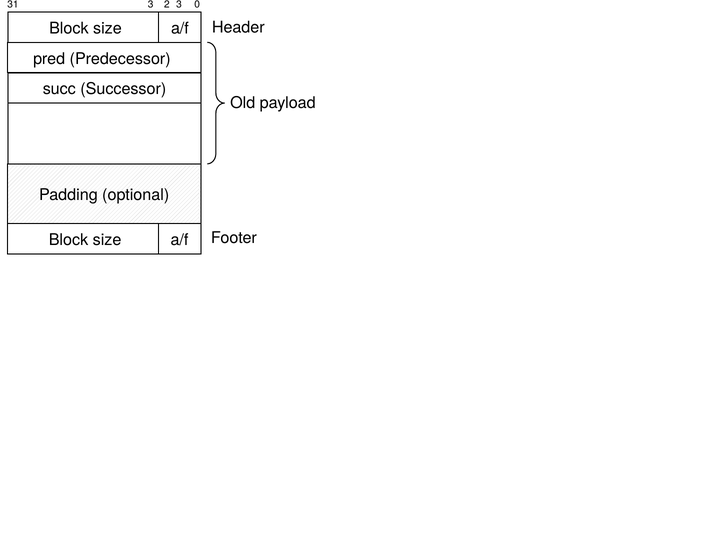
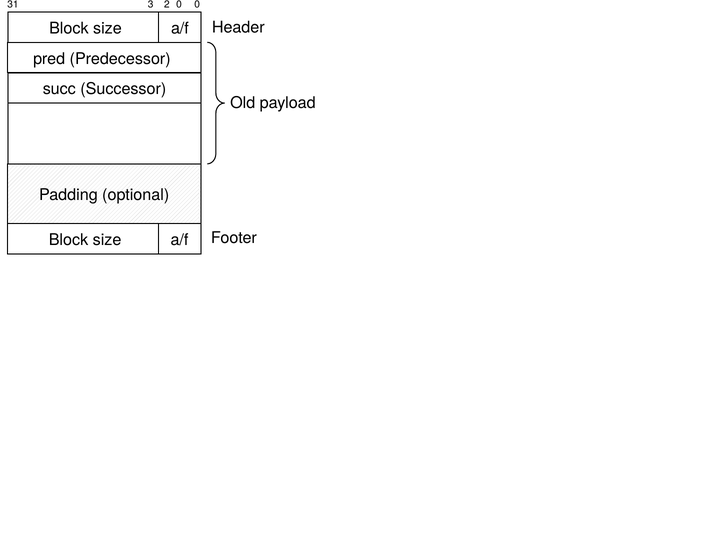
31 3: 3 -> 0 (179, 4)
